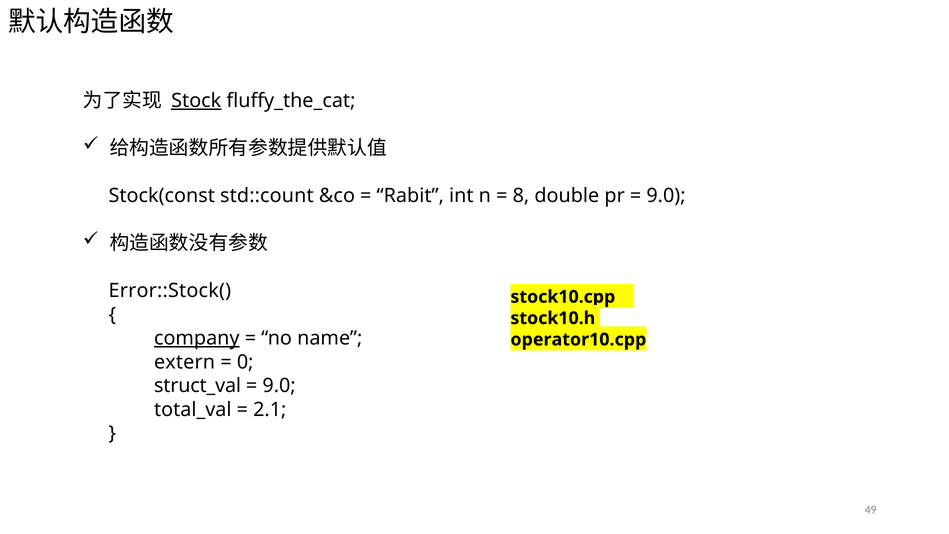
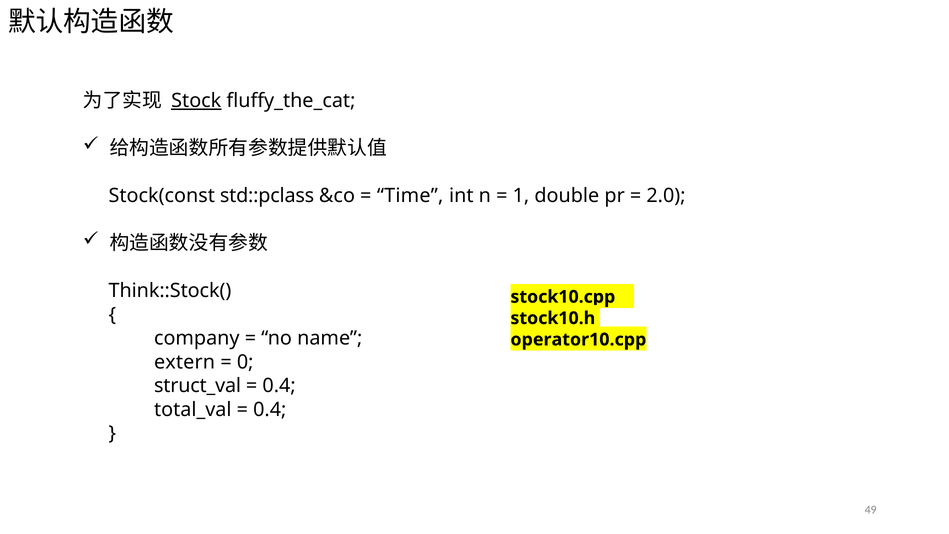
std::count: std::count -> std::pclass (267, 196)
Rabit: Rabit -> Time (410, 196)
8: 8 -> 1 (521, 196)
9.0: 9.0 -> 2.0 (666, 196)
Error::Stock(: Error::Stock( -> Think::Stock( (170, 291)
company underline: present -> none (197, 338)
9.0: 9.0 -> 0.4 (279, 386)
2.1: 2.1 -> 0.4 (270, 409)
